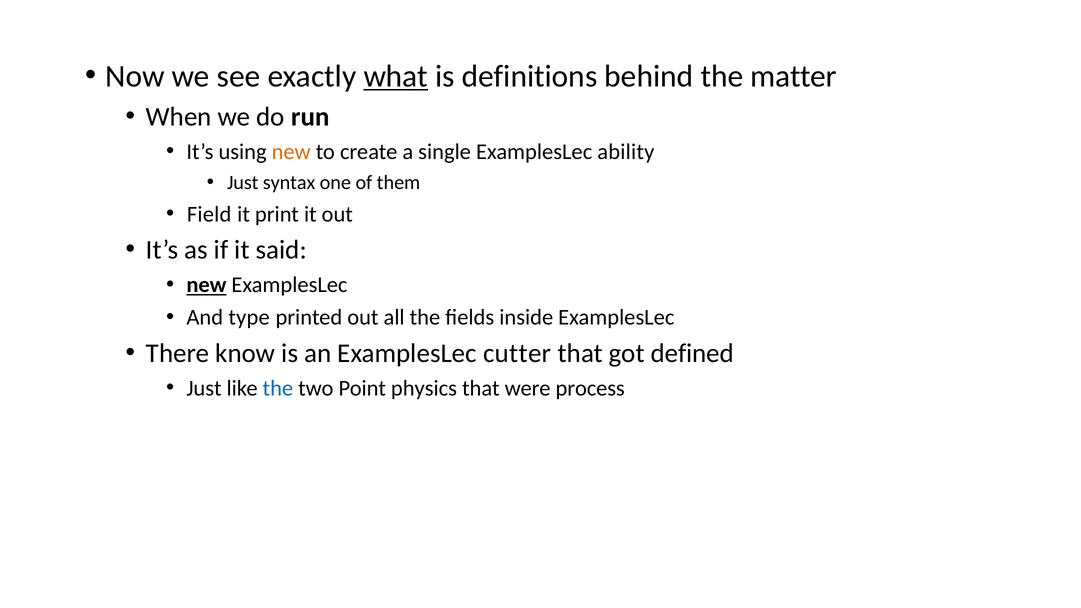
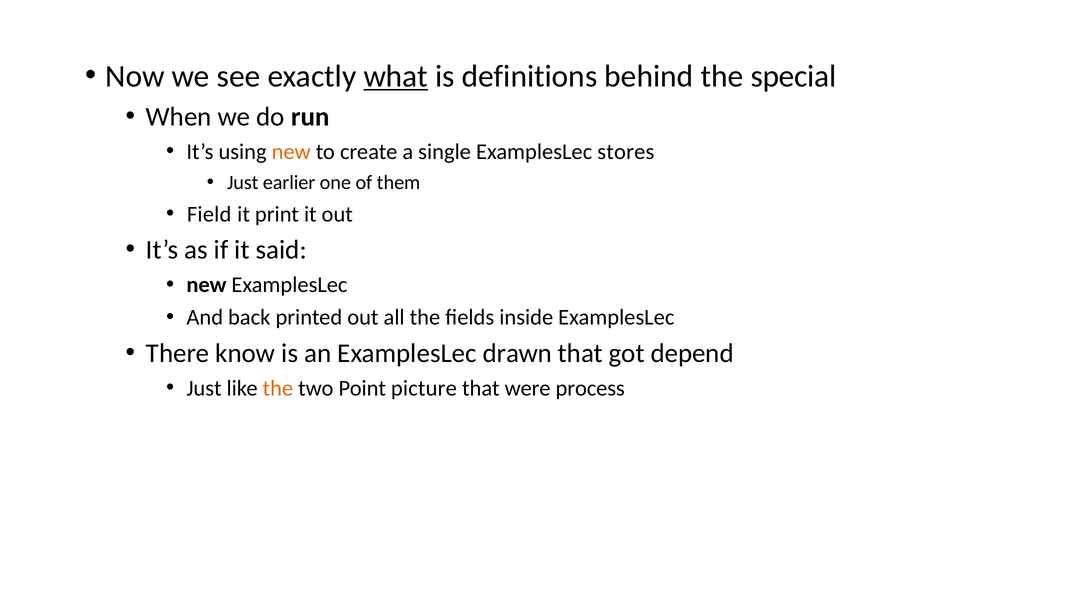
matter: matter -> special (794, 76)
ability: ability -> stores (626, 152)
syntax: syntax -> earlier (289, 183)
new underline: present -> none (206, 285)
type: type -> back (249, 318)
cutter: cutter -> drawn (517, 353)
defined: defined -> depend (692, 353)
the colour: blue -> orange (278, 388)
physics: physics -> picture (424, 388)
